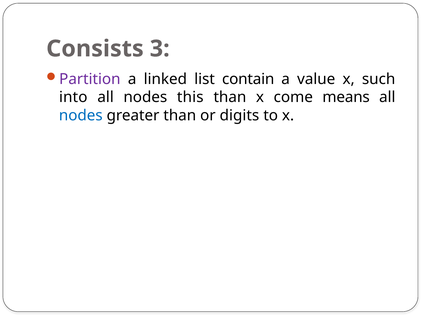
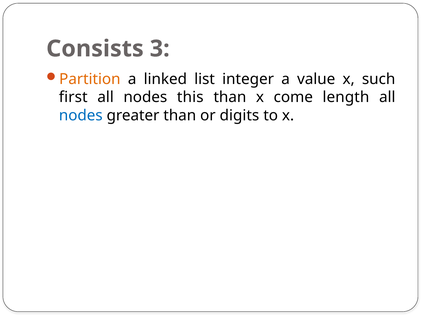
Partition colour: purple -> orange (90, 79)
contain: contain -> integer (248, 79)
into: into -> first (73, 97)
means: means -> length (346, 97)
